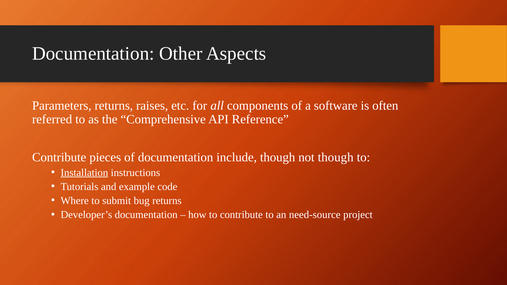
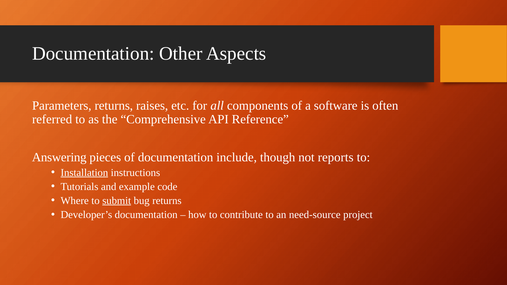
Contribute: Contribute -> Answering (59, 157)
not though: though -> reports (336, 157)
submit underline: none -> present (117, 201)
